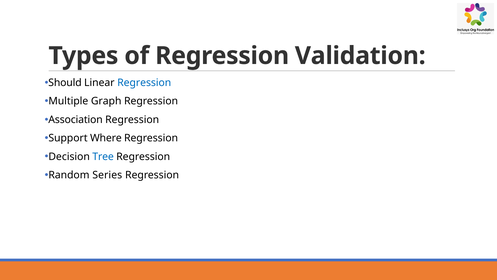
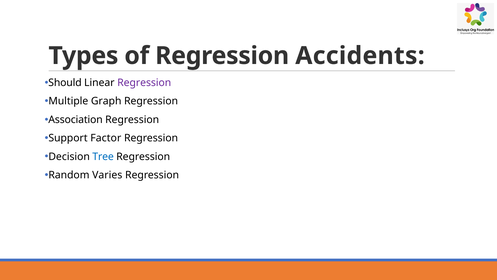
Validation: Validation -> Accidents (360, 56)
Regression colour: blue -> purple (144, 83)
Where: Where -> Factor (106, 138)
Series: Series -> Varies (107, 175)
